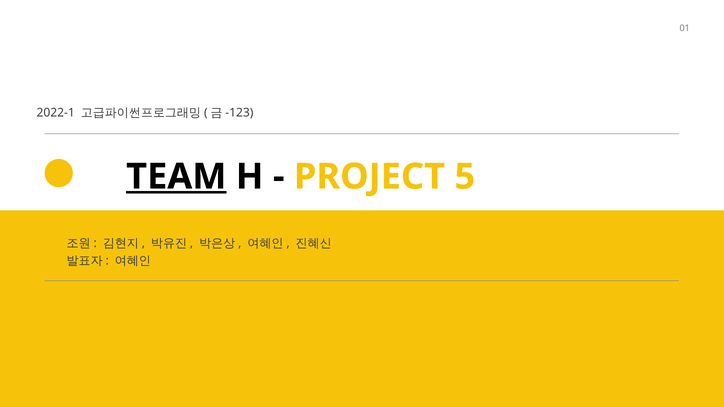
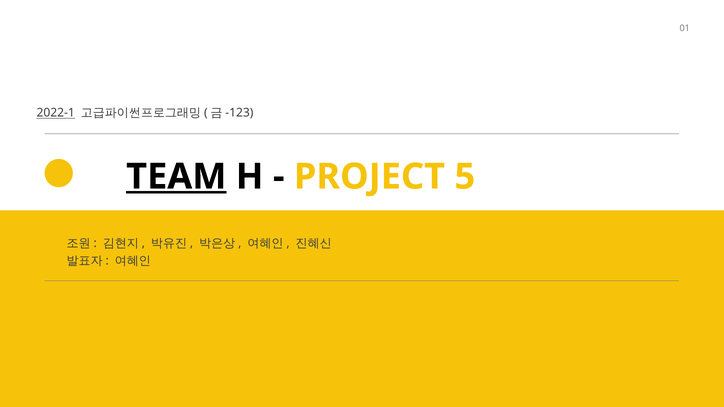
2022-1 underline: none -> present (56, 113)
